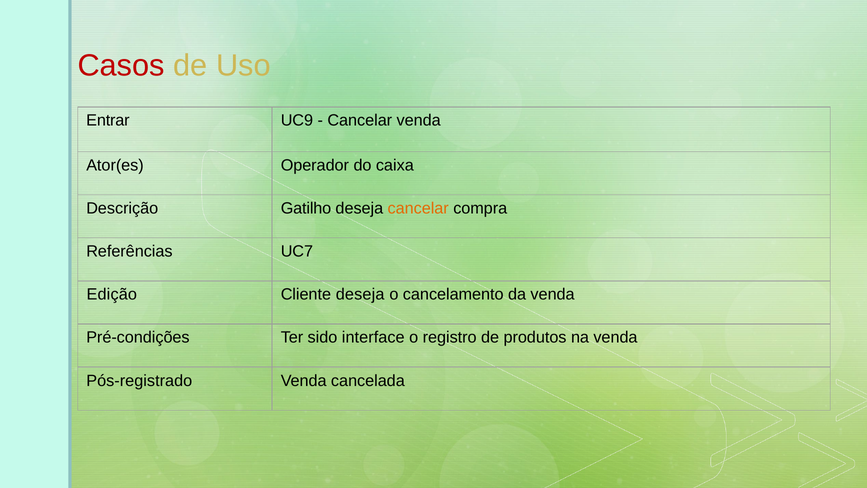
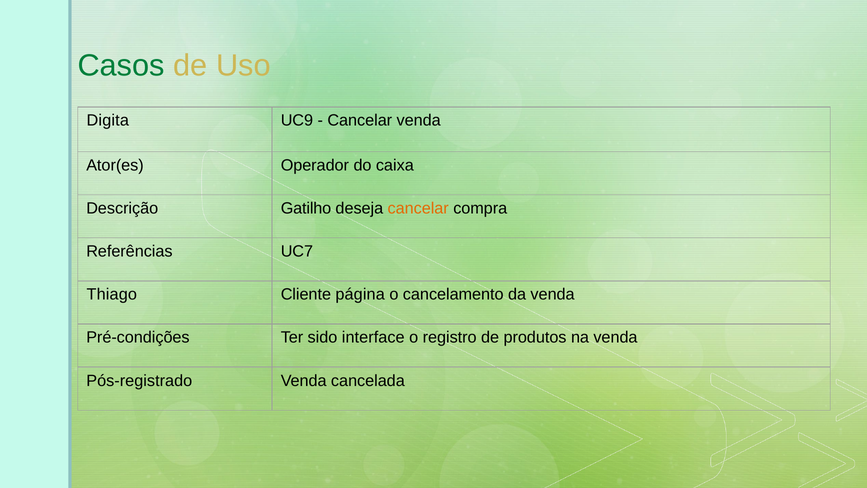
Casos colour: red -> green (121, 66)
Entrar: Entrar -> Digita (108, 120)
Edição: Edição -> Thiago (112, 294)
Cliente deseja: deseja -> página (360, 294)
